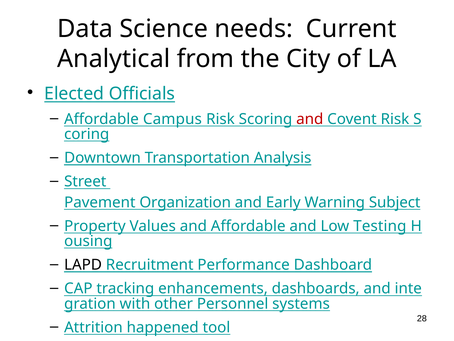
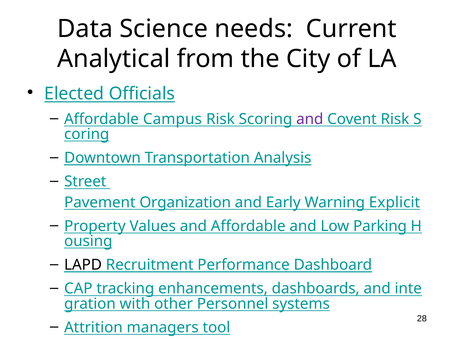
and colour: red -> purple (310, 119)
Subject: Subject -> Explicit (395, 202)
Testing: Testing -> Parking (380, 226)
happened: happened -> managers (163, 327)
